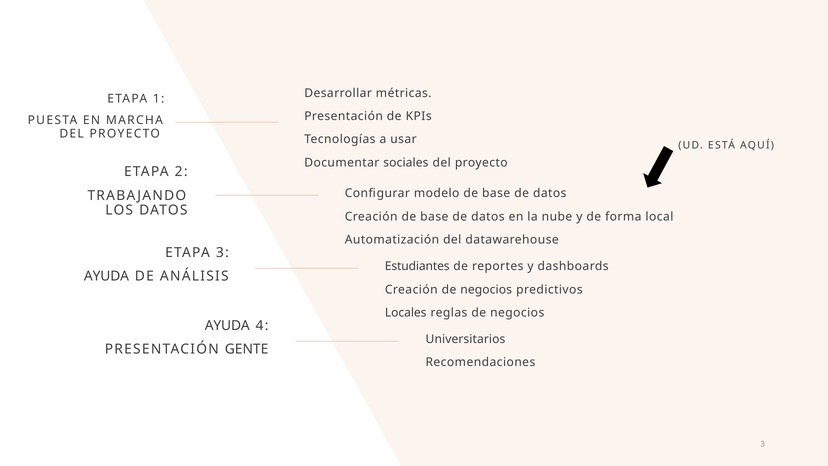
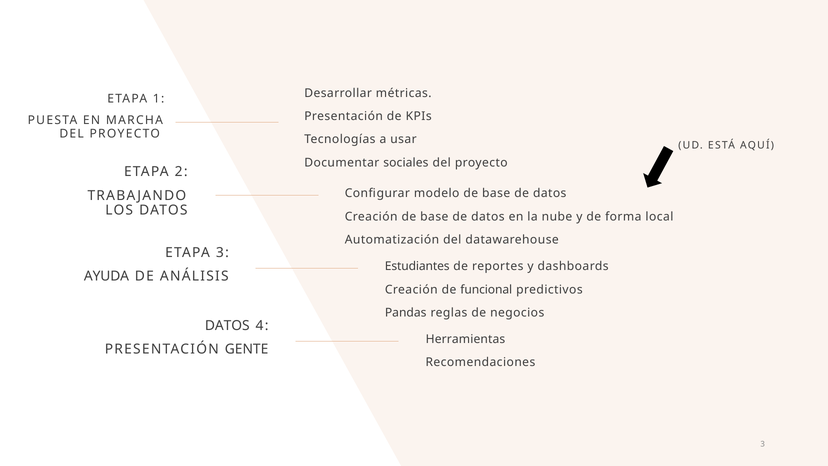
Creación de negocios: negocios -> funcional (486, 289)
Locales: Locales -> Pandas (406, 313)
AYUDA: AYUDA -> DATOS (227, 325)
Universitarios: Universitarios -> Herramientas (465, 339)
